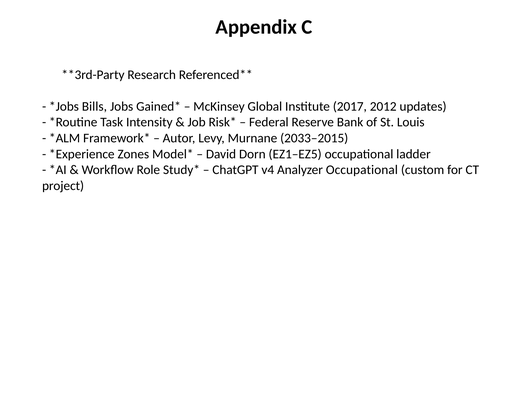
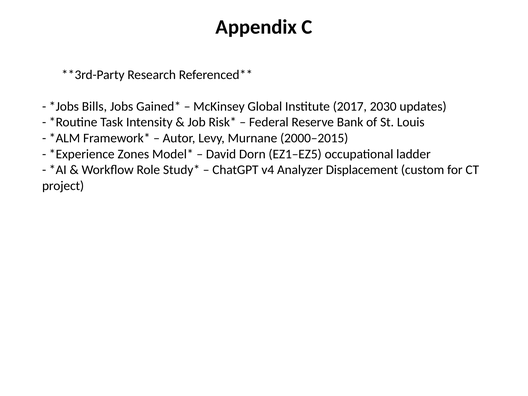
2012: 2012 -> 2030 (383, 106)
2033–2015: 2033–2015 -> 2000–2015 (314, 138)
Analyzer Occupational: Occupational -> Displacement (362, 170)
